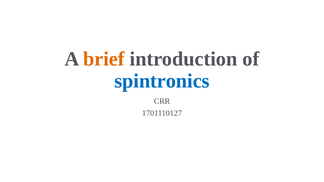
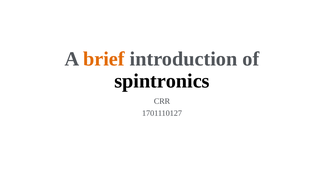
spintronics colour: blue -> black (162, 81)
